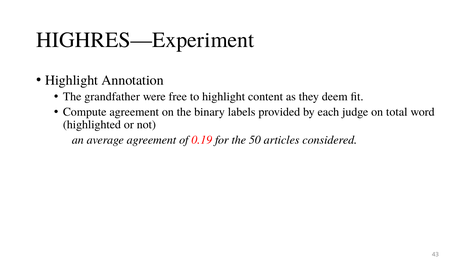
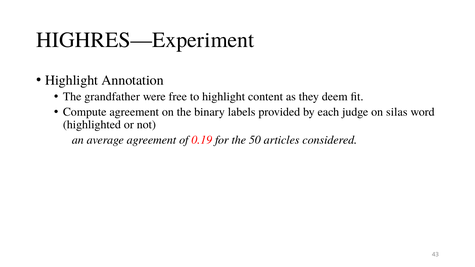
total: total -> silas (397, 112)
